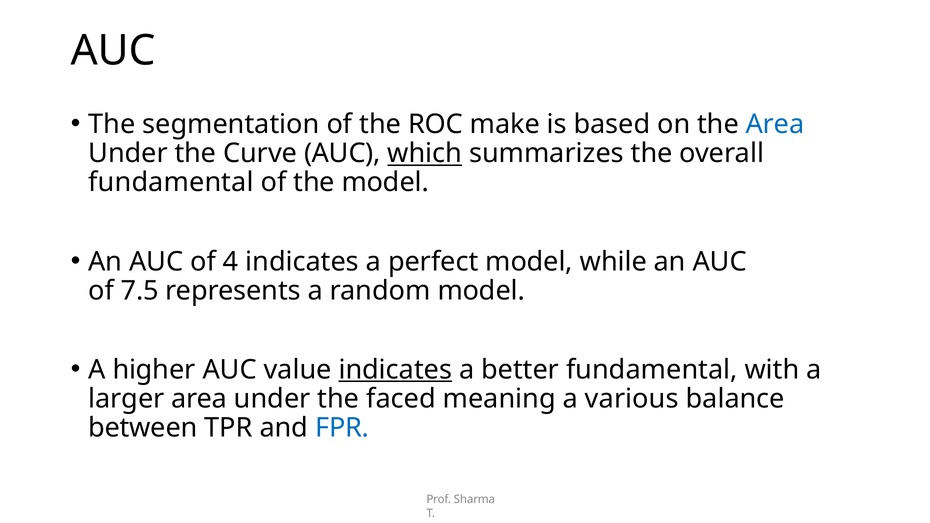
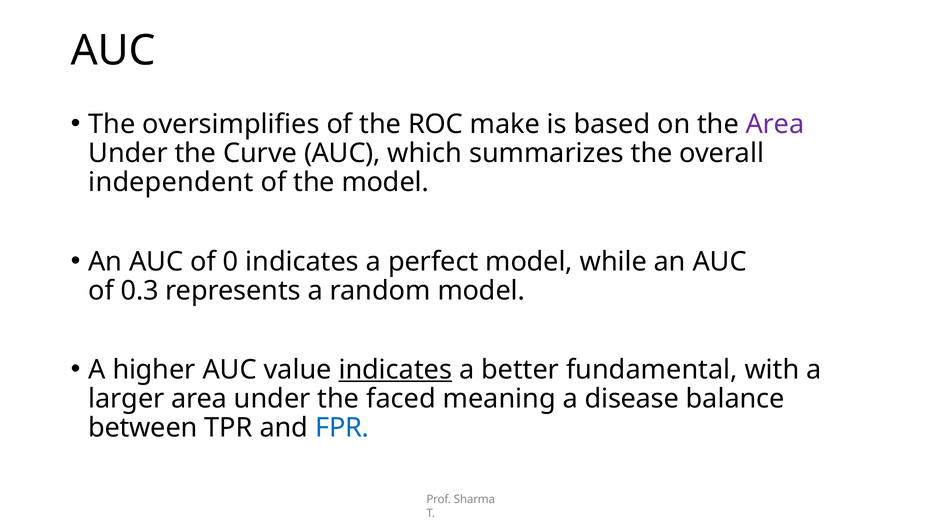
segmentation: segmentation -> oversimplifies (231, 124)
Area colour: blue -> purple (775, 124)
which underline: present -> none (425, 153)
fundamental: fundamental -> independent (171, 183)
4: 4 -> 0 (231, 262)
7.5: 7.5 -> 0.3 (140, 291)
various: various -> disease (632, 399)
